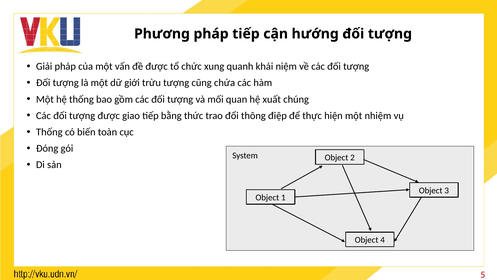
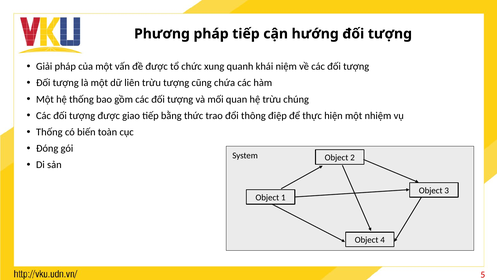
giới: giới -> liên (132, 83)
hệ xuất: xuất -> trừu (272, 99)
